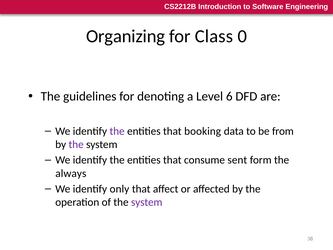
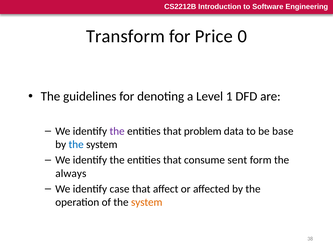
Organizing: Organizing -> Transform (125, 36)
Class: Class -> Price (214, 36)
6: 6 -> 1 (229, 96)
booking: booking -> problem (203, 131)
from: from -> base (283, 131)
the colour: purple -> blue (76, 144)
only: only -> case (120, 189)
system colour: purple -> orange (147, 202)
